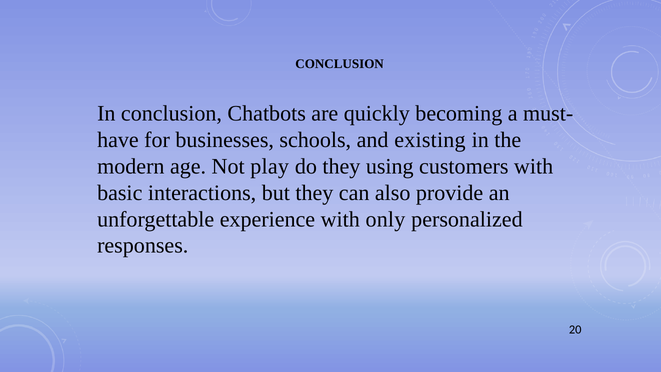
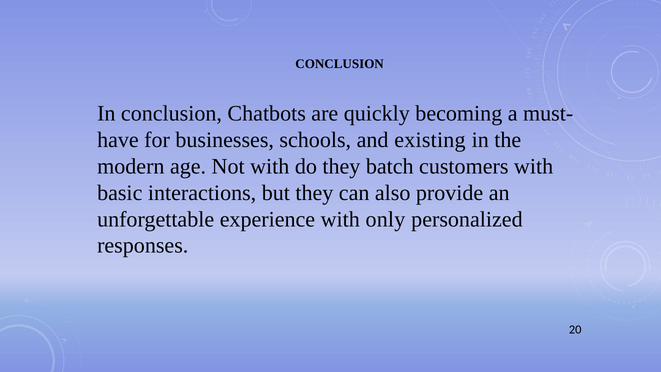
Not play: play -> with (270, 166)
using: using -> batch (390, 166)
